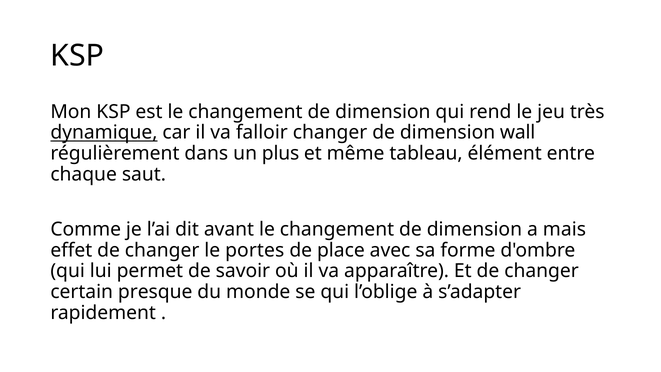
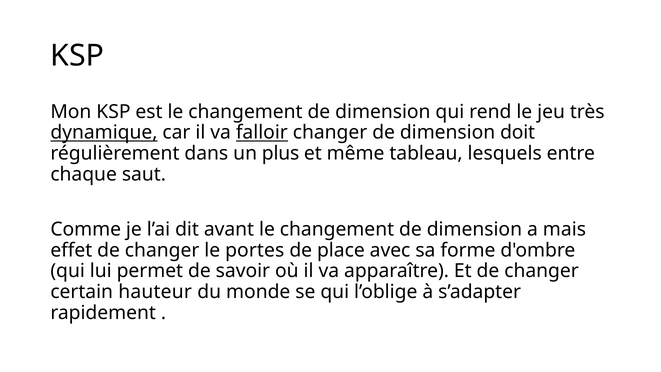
falloir underline: none -> present (262, 133)
wall: wall -> doit (518, 133)
élément: élément -> lesquels (505, 153)
presque: presque -> hauteur (155, 292)
